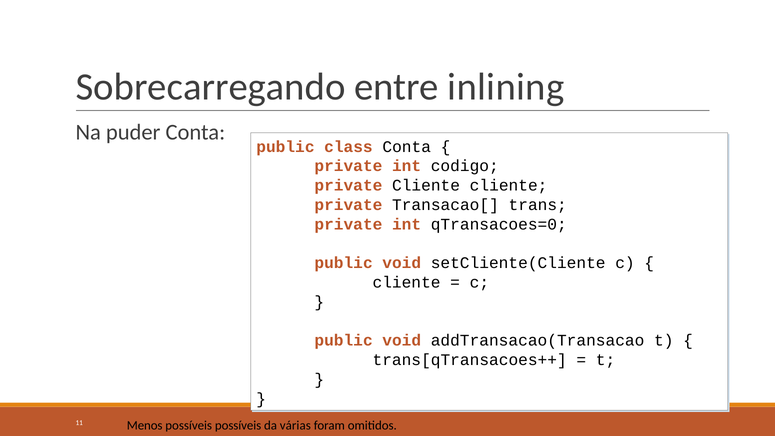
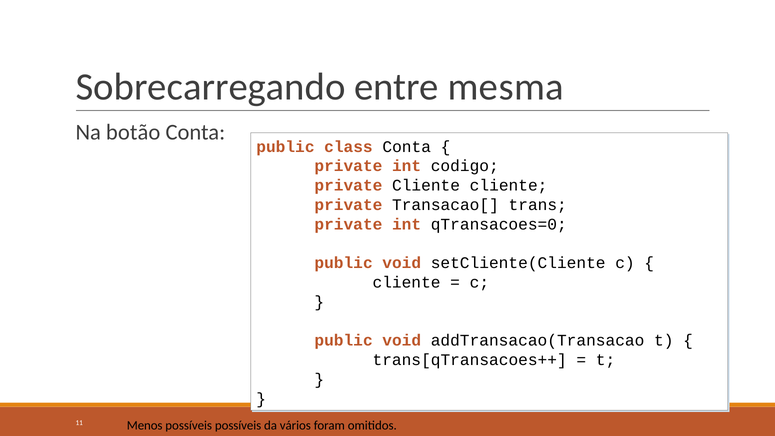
inlining: inlining -> mesma (506, 87)
puder: puder -> botão (133, 132)
várias: várias -> vários (295, 425)
